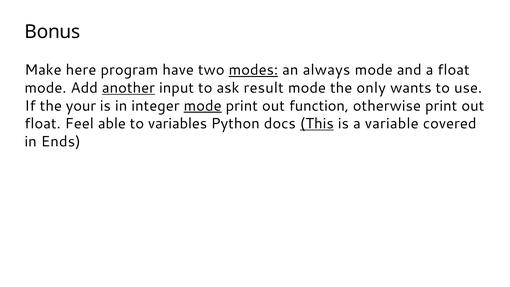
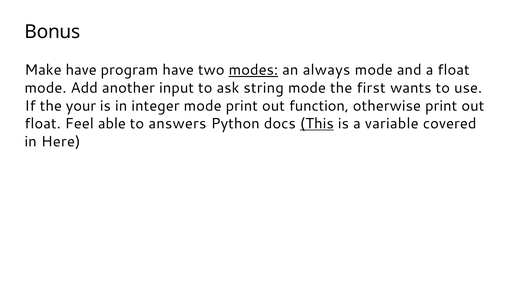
Make here: here -> have (81, 70)
another underline: present -> none (128, 88)
result: result -> string (264, 88)
only: only -> first (371, 88)
mode underline: present -> none (203, 106)
variables: variables -> answers (177, 124)
Ends: Ends -> Here (61, 141)
